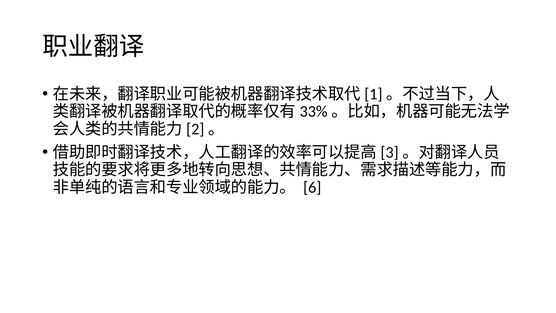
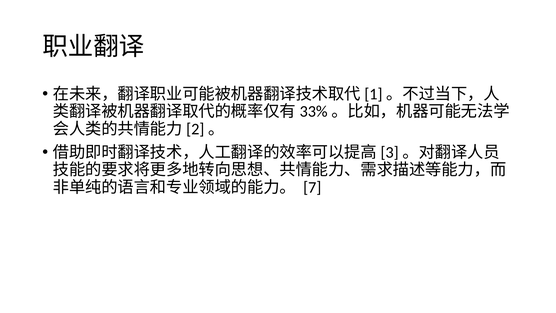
6: 6 -> 7 (312, 187)
